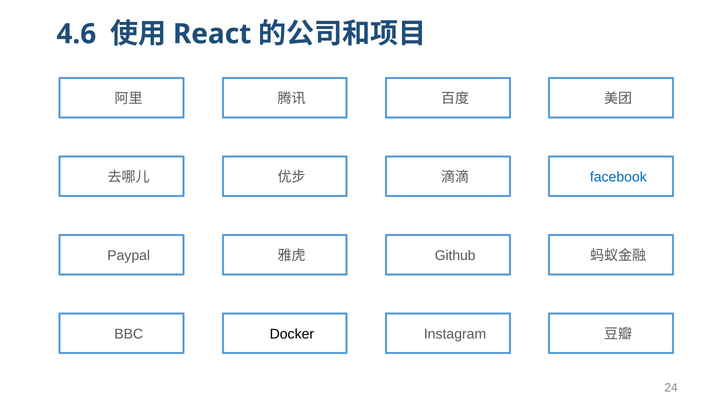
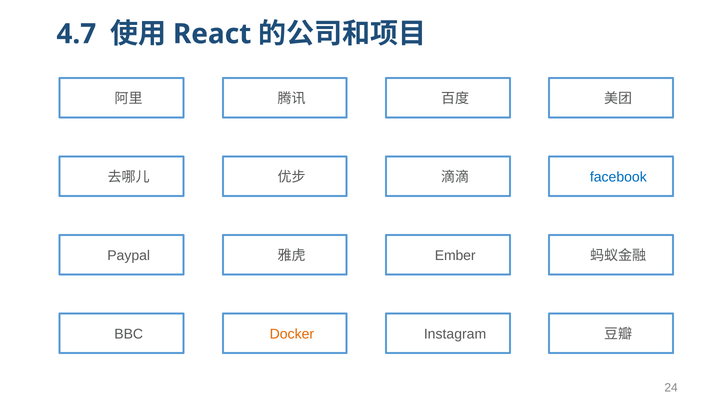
4.6: 4.6 -> 4.7 (76, 34)
Github: Github -> Ember (455, 256)
Docker colour: black -> orange (292, 334)
